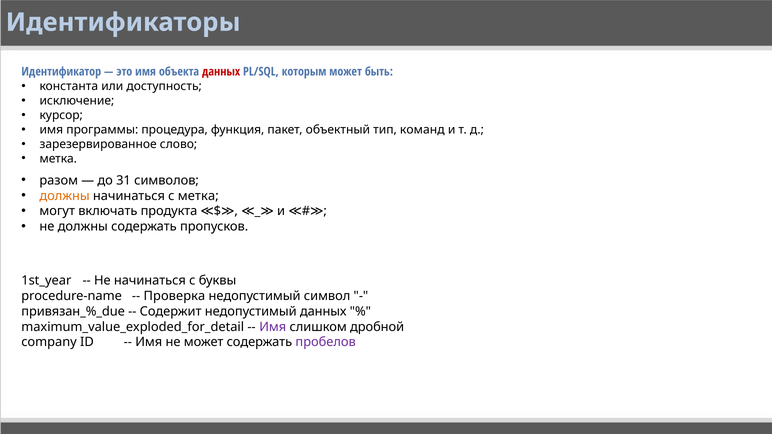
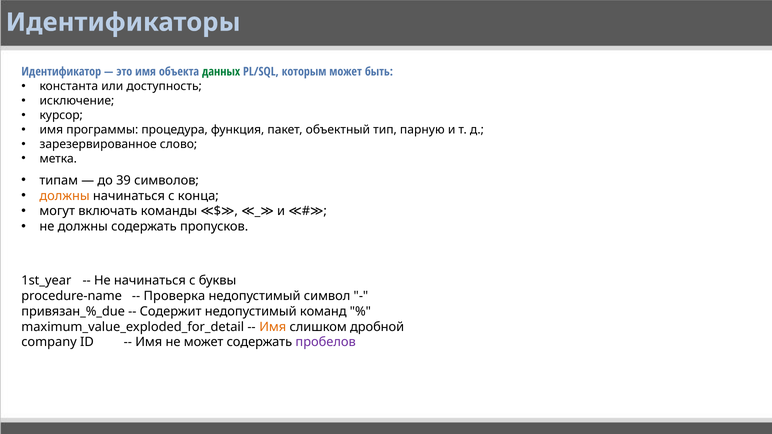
данных colour: red -> green (221, 72)
команд: команд -> парную (422, 130)
разом: разом -> типам (59, 180)
31: 31 -> 39 (124, 180)
с метка: метка -> конца (198, 196)
продукта: продукта -> команды (169, 211)
недопустимый данных: данных -> команд (323, 312)
Имя colour: purple -> orange (273, 327)
